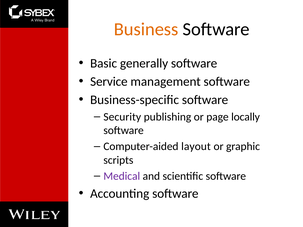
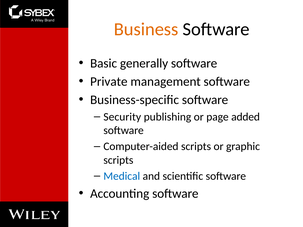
Service: Service -> Private (109, 82)
locally: locally -> added (246, 117)
Computer-aided layout: layout -> scripts (196, 147)
Medical colour: purple -> blue (122, 176)
